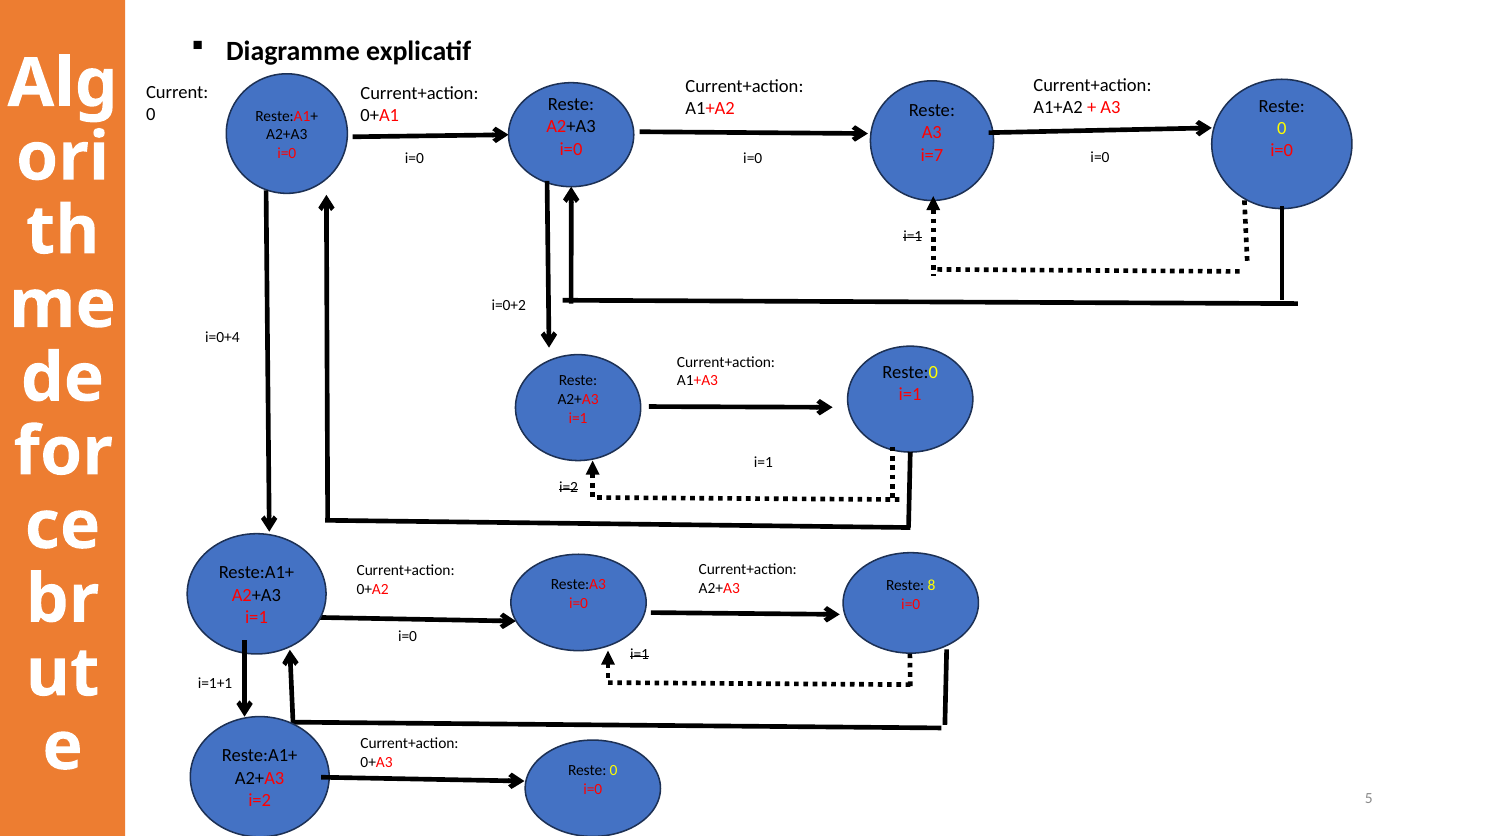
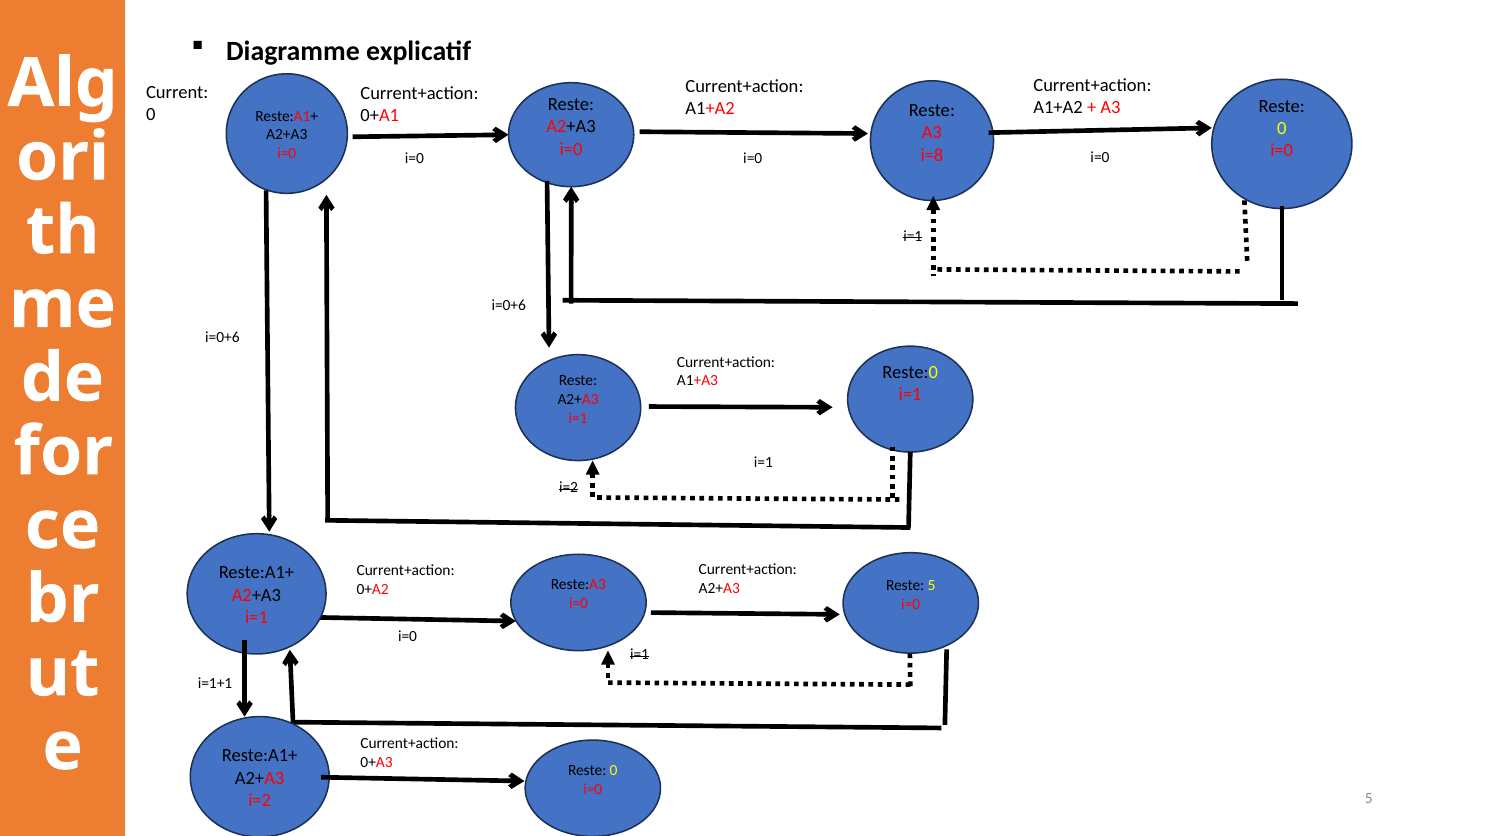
i=7: i=7 -> i=8 (932, 155)
i=0+2: i=0+2 -> i=0+6 (509, 306)
i=0+4: i=0+4 -> i=0+6 (222, 337)
Reste 8: 8 -> 5 (932, 585)
